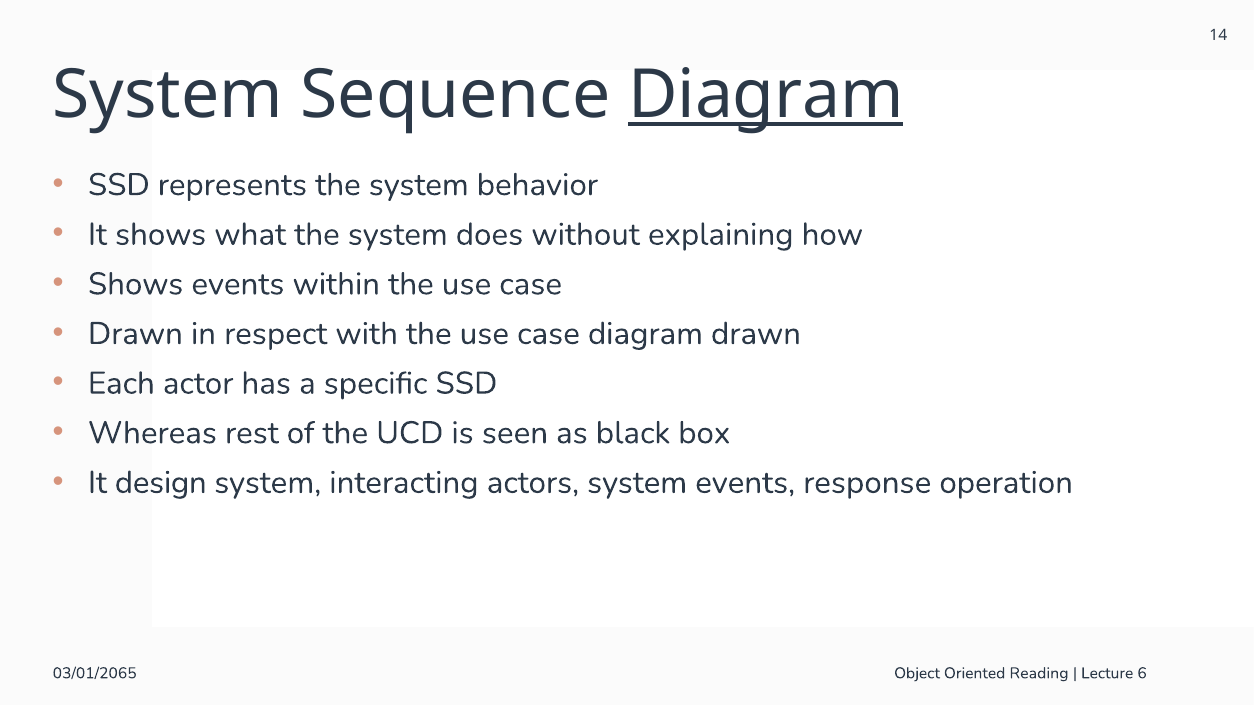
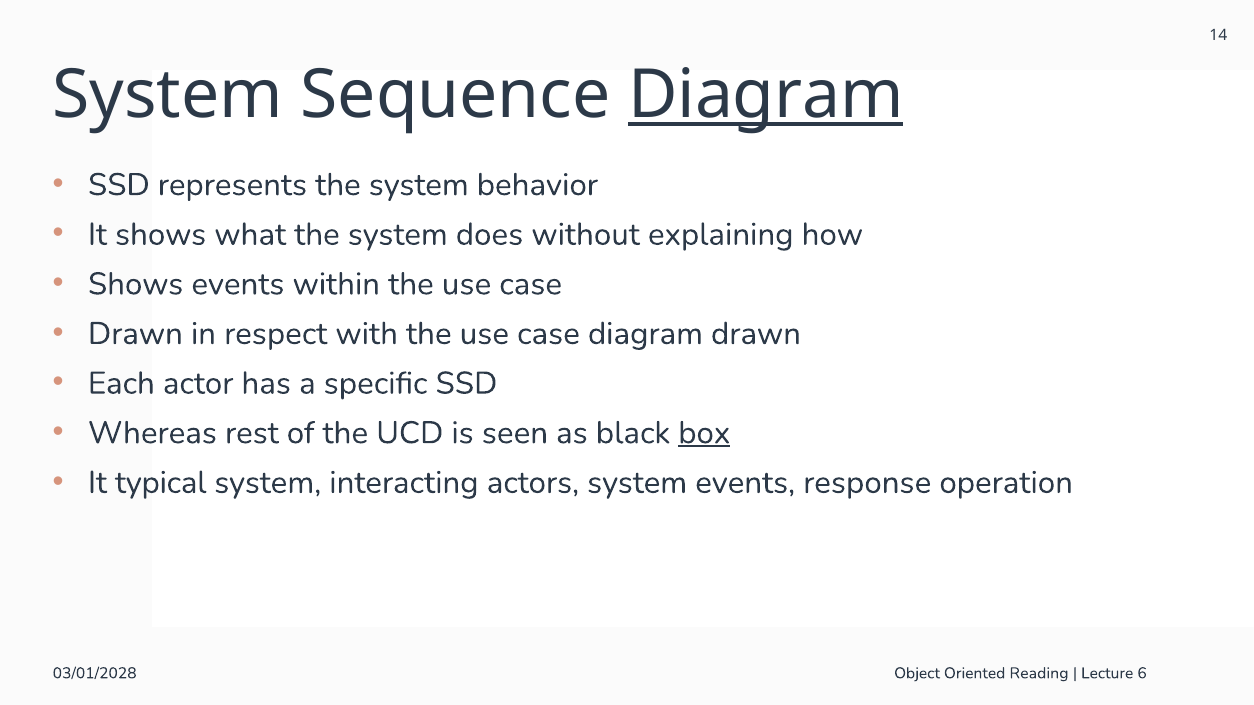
box underline: none -> present (704, 433)
design: design -> typical (161, 483)
03/01/2065: 03/01/2065 -> 03/01/2028 (95, 674)
